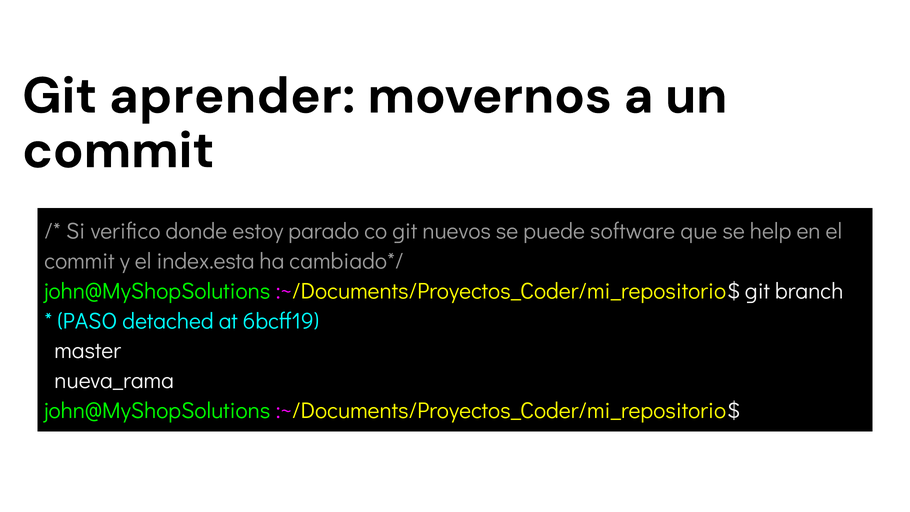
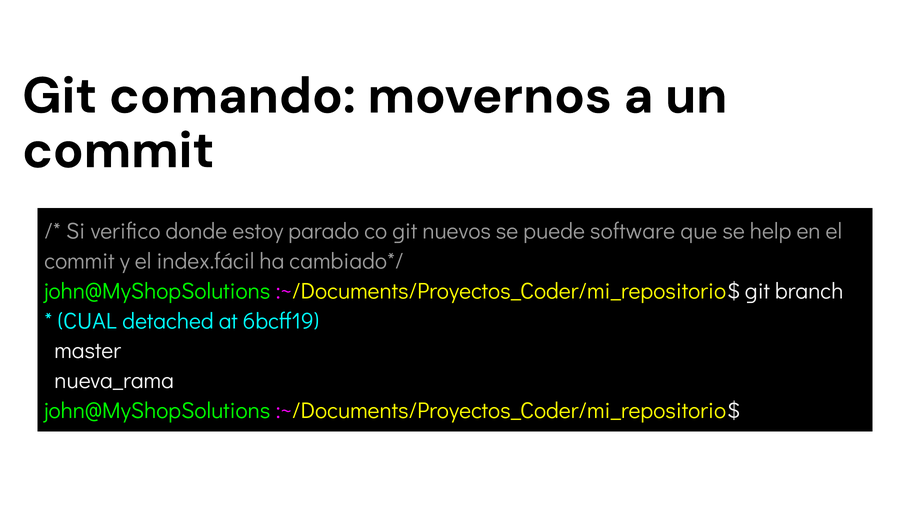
aprender: aprender -> comando (232, 96)
index.esta: index.esta -> index.fácil (205, 261)
PASO: PASO -> CUAL (87, 321)
